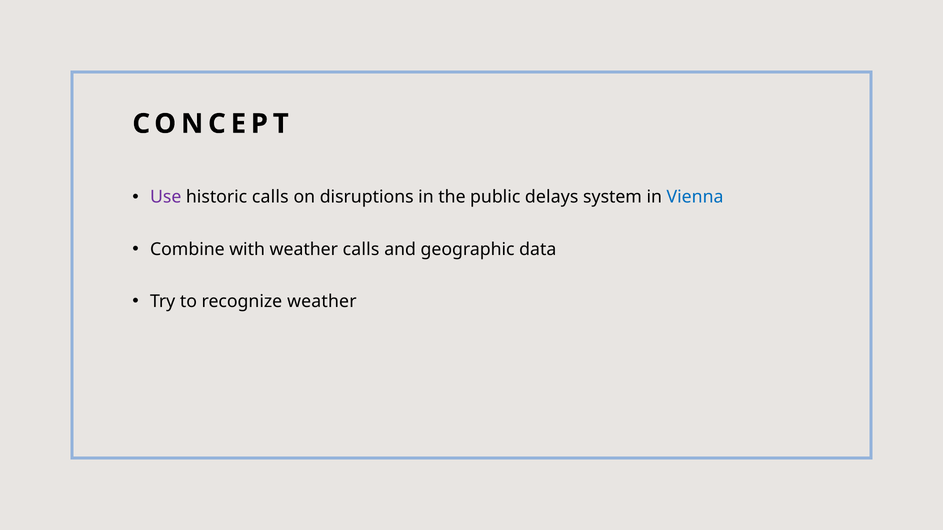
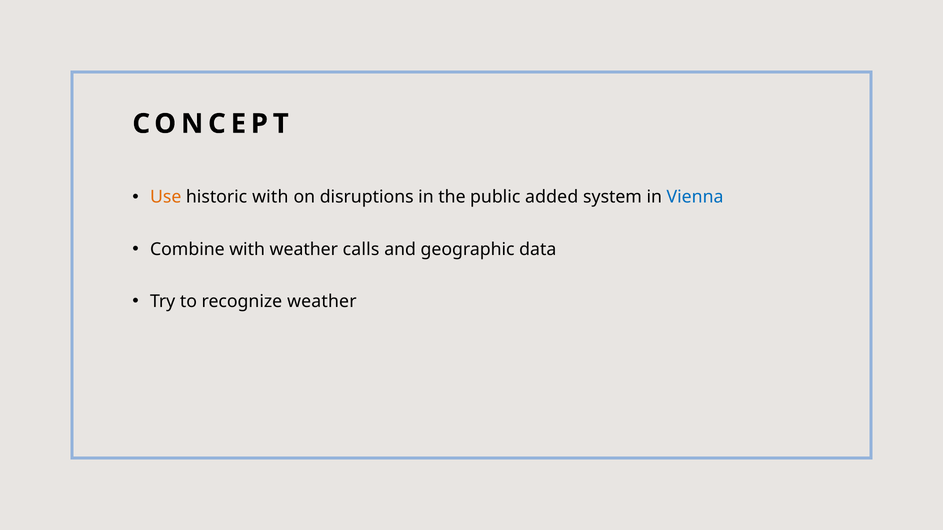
Use colour: purple -> orange (166, 197)
historic calls: calls -> with (270, 197)
delays: delays -> added (552, 197)
